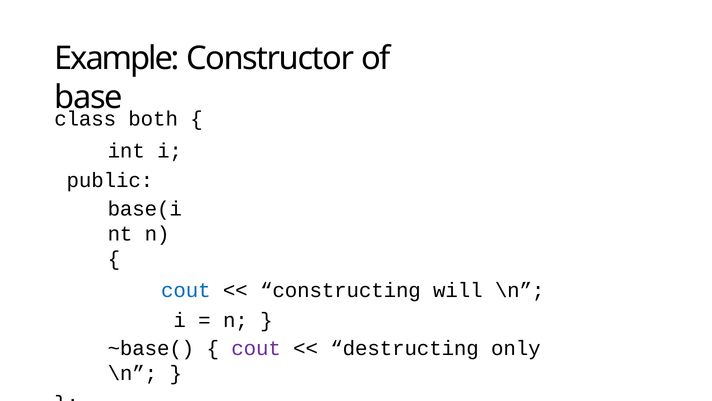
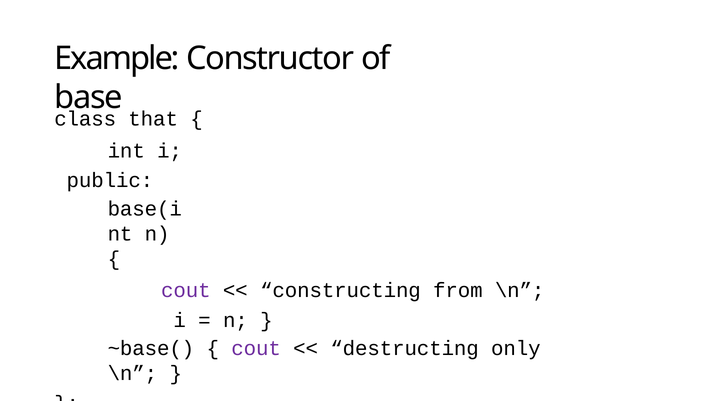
both: both -> that (153, 119)
cout colour: blue -> purple (186, 290)
will: will -> from (458, 290)
